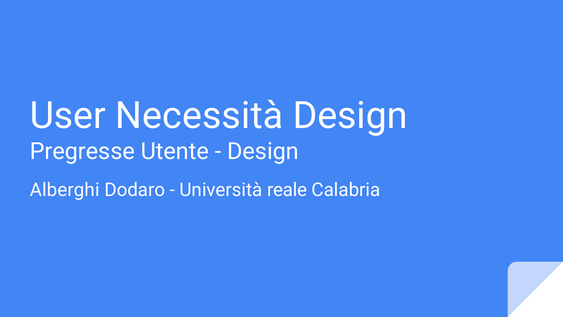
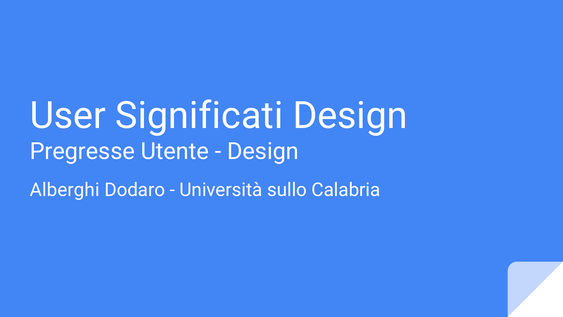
Necessità: Necessità -> Significati (199, 116)
reale: reale -> sullo (287, 190)
